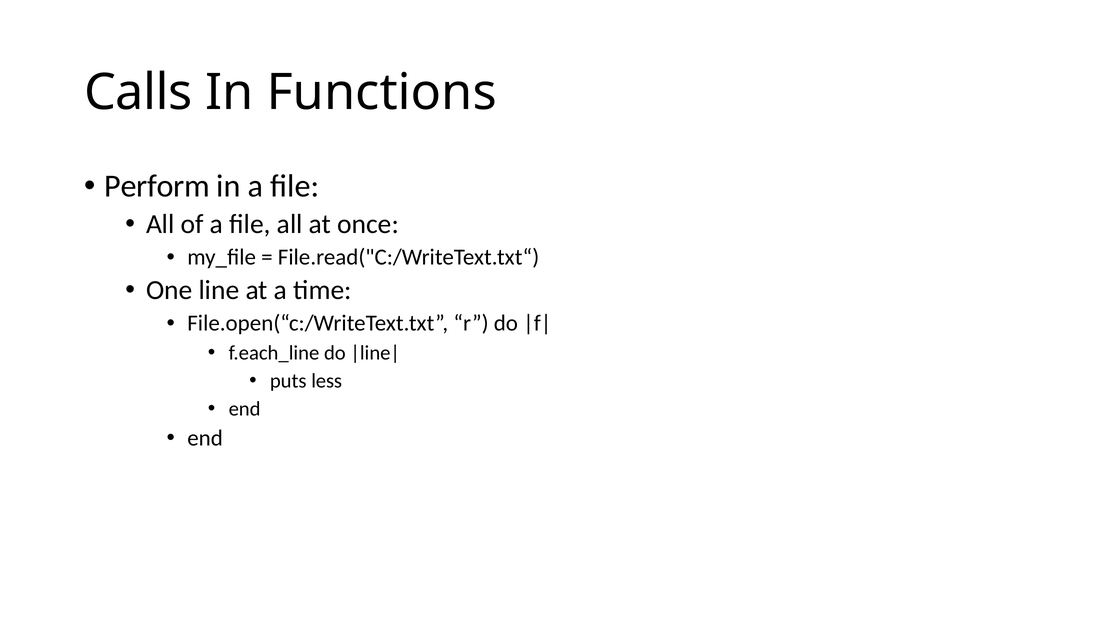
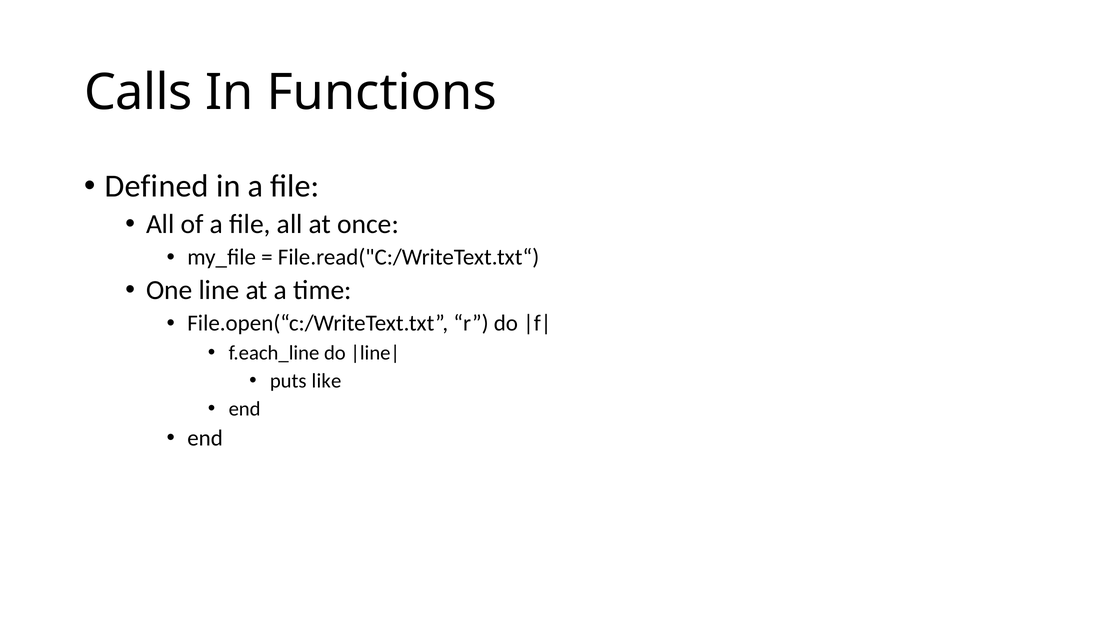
Perform: Perform -> Defined (157, 186)
less: less -> like (326, 381)
